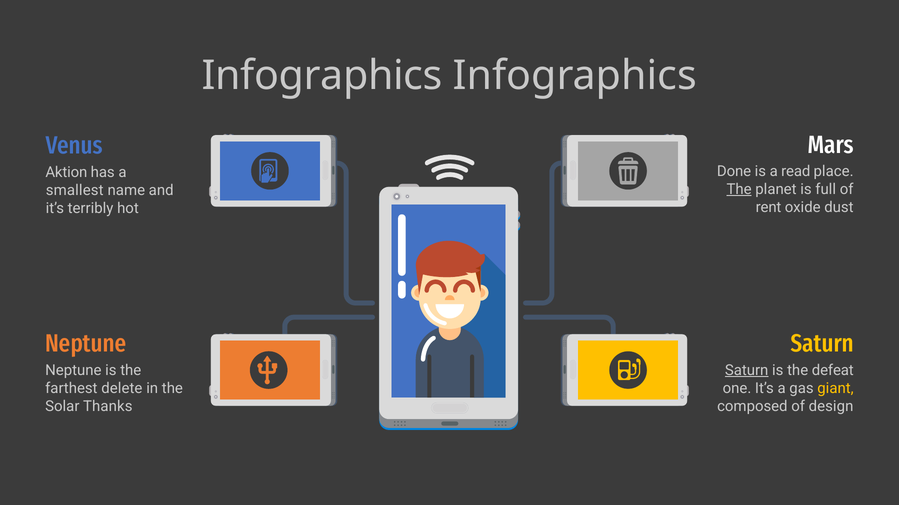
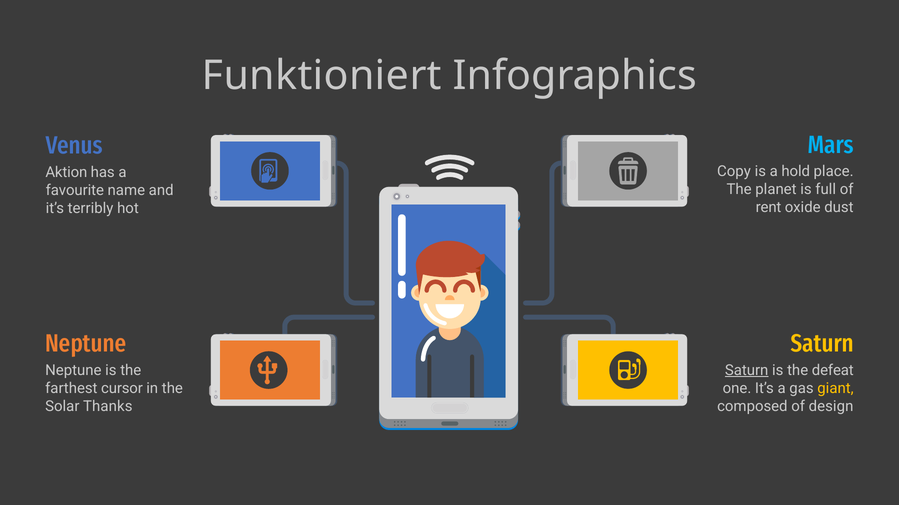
Infographics: Infographics -> Funktioniert (322, 76)
Mars colour: white -> light blue (831, 145)
Done: Done -> Copy (734, 172)
read: read -> hold (796, 172)
The underline: present -> none (739, 190)
smallest: smallest -> favourite (75, 190)
delete: delete -> cursor (122, 389)
